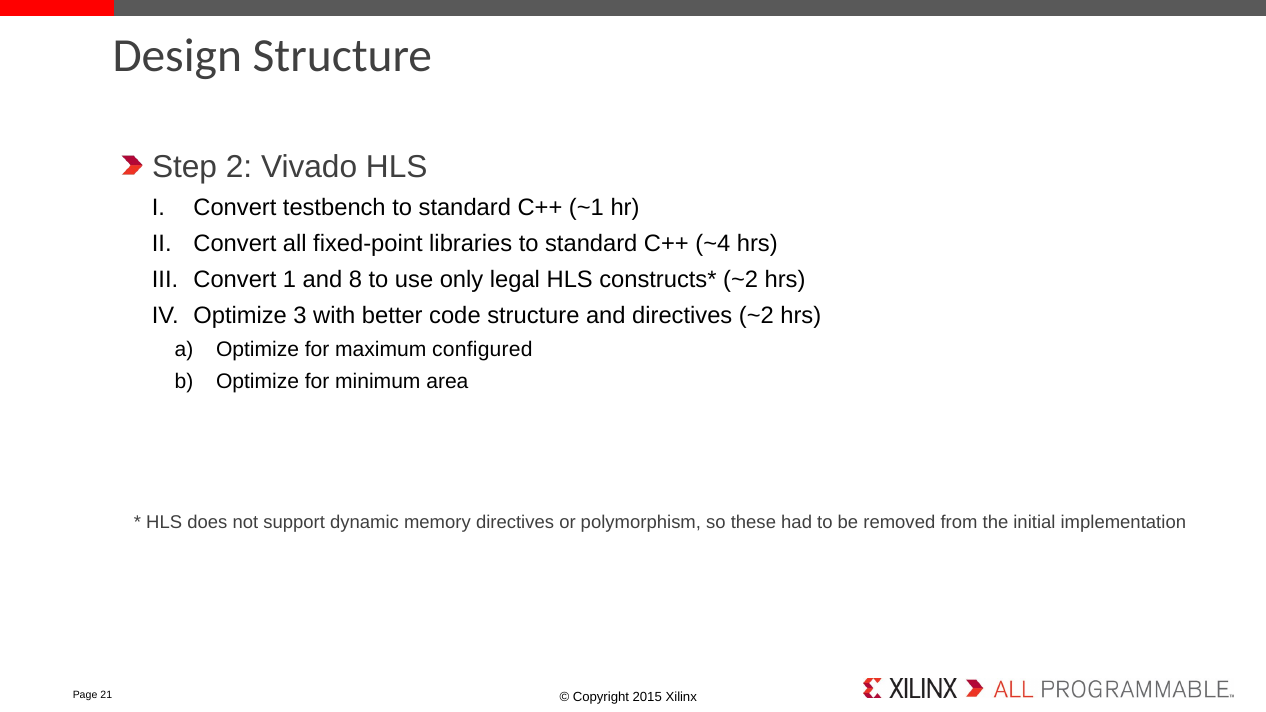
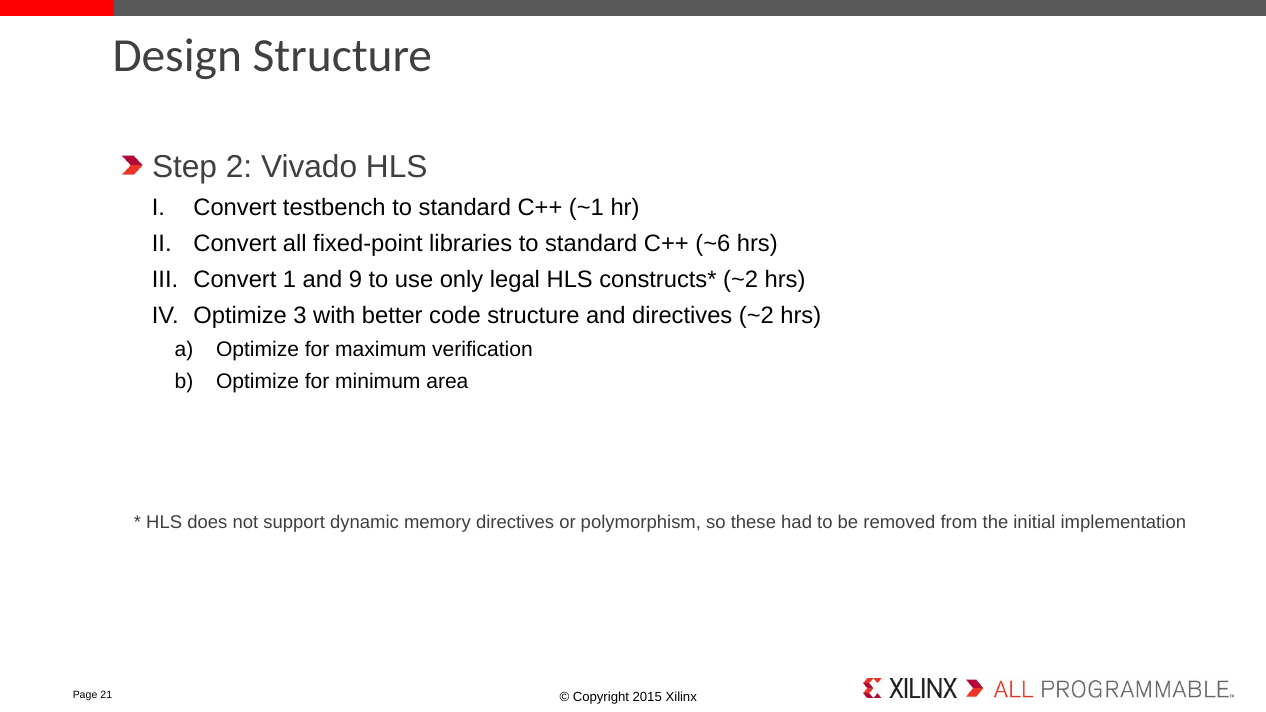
~4: ~4 -> ~6 (713, 244)
8: 8 -> 9 (355, 280)
configured: configured -> verification (482, 349)
